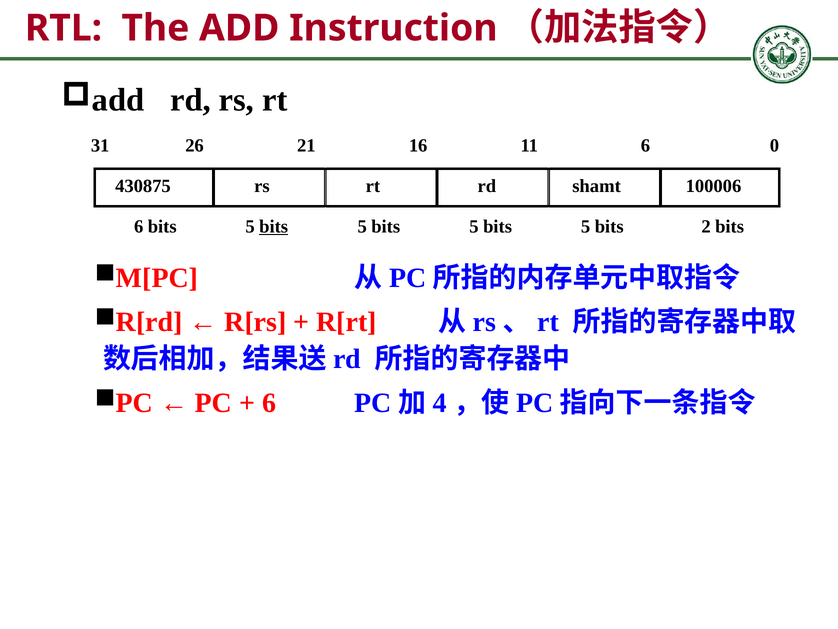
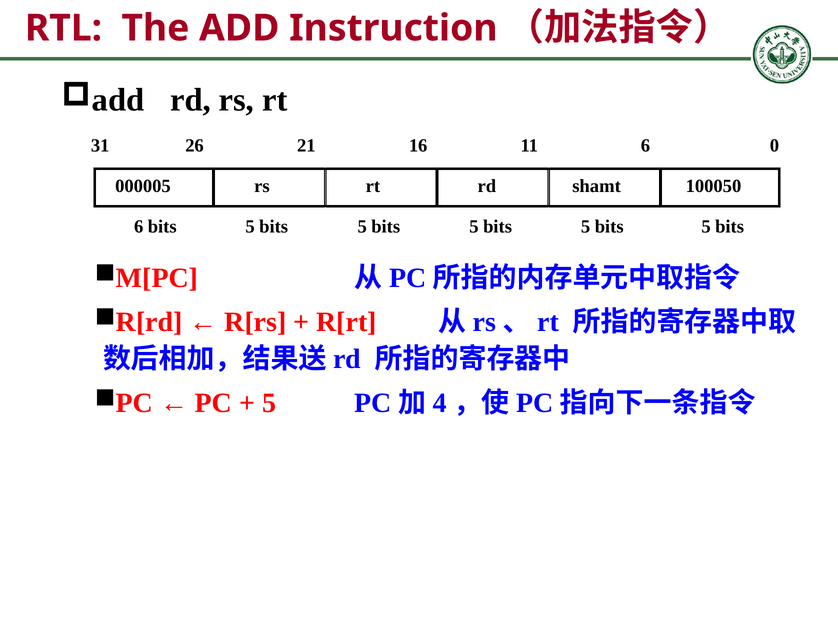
430875: 430875 -> 000005 (143, 186)
100006: 100006 -> 100050 (714, 186)
bits underline: present -> none (274, 226)
6 bits 2: 2 -> 5 (706, 226)
6: 6 -> 5 (269, 403)
